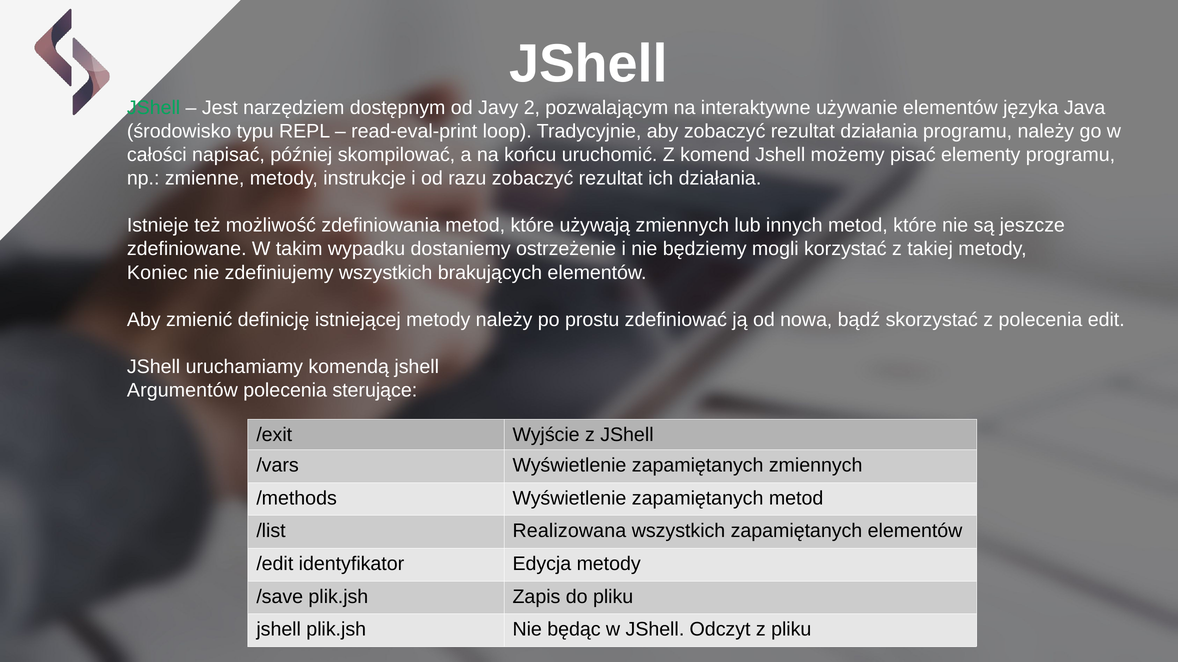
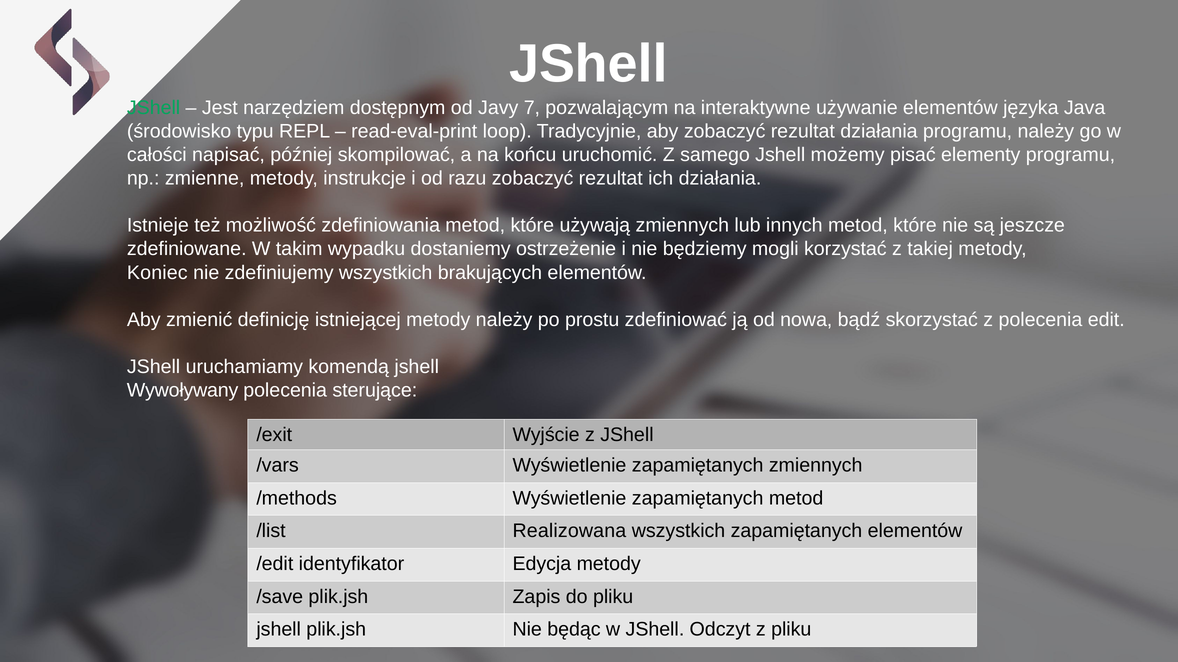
2: 2 -> 7 (532, 108)
komend: komend -> samego (715, 155)
Argumentów: Argumentów -> Wywoływany (183, 391)
